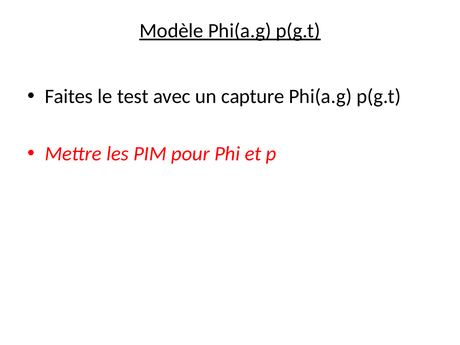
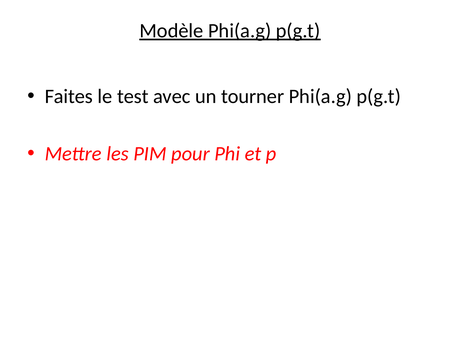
capture: capture -> tourner (253, 96)
